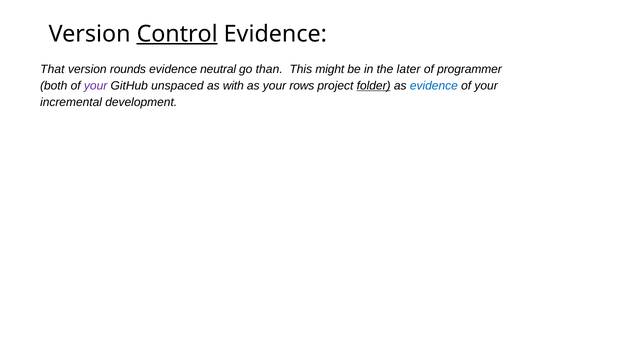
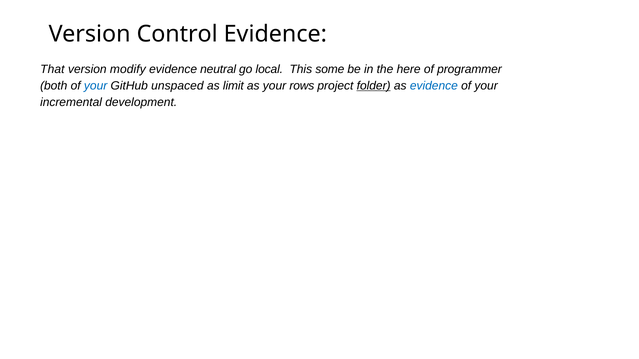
Control underline: present -> none (177, 34)
rounds: rounds -> modify (128, 69)
than: than -> local (269, 69)
might: might -> some (330, 69)
later: later -> here (409, 69)
your colour: purple -> blue (96, 86)
with: with -> limit (233, 86)
